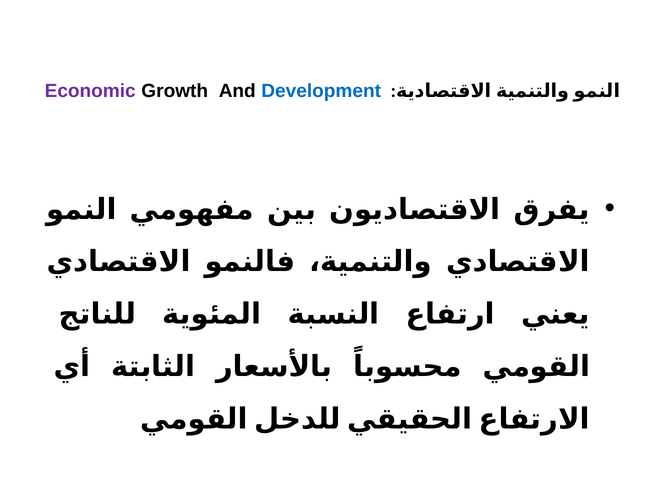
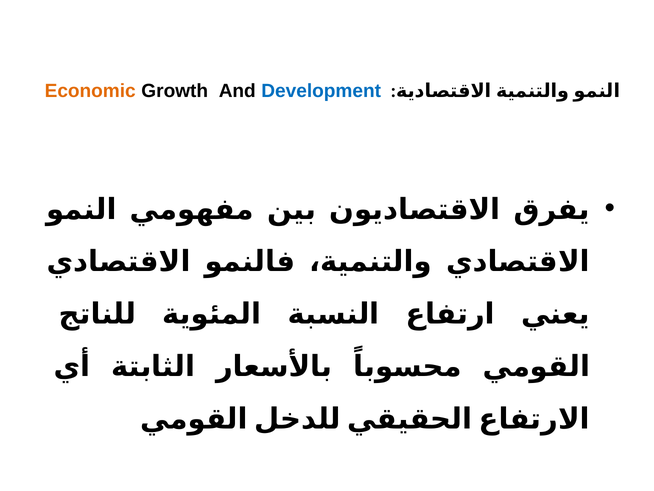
Economic colour: purple -> orange (90, 91)
